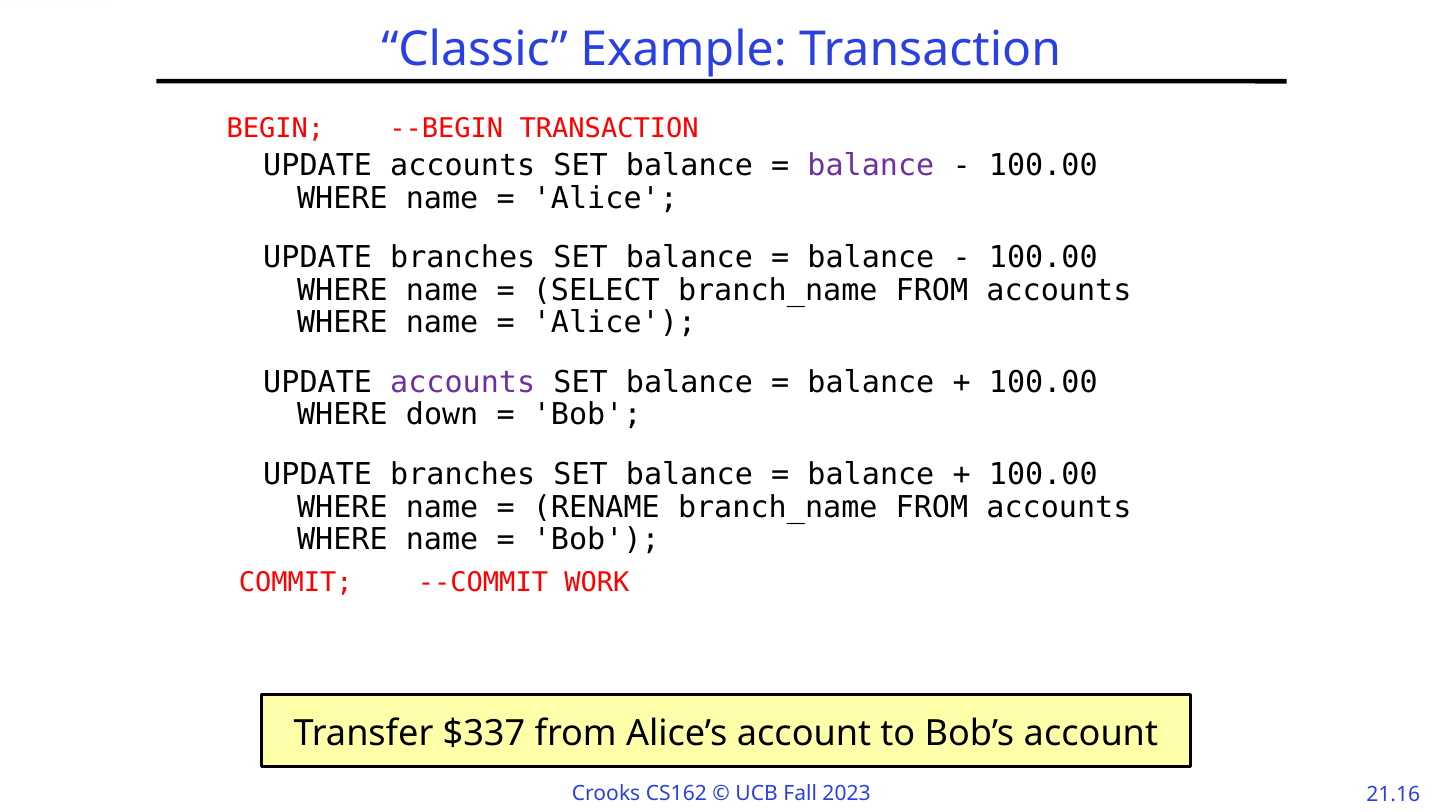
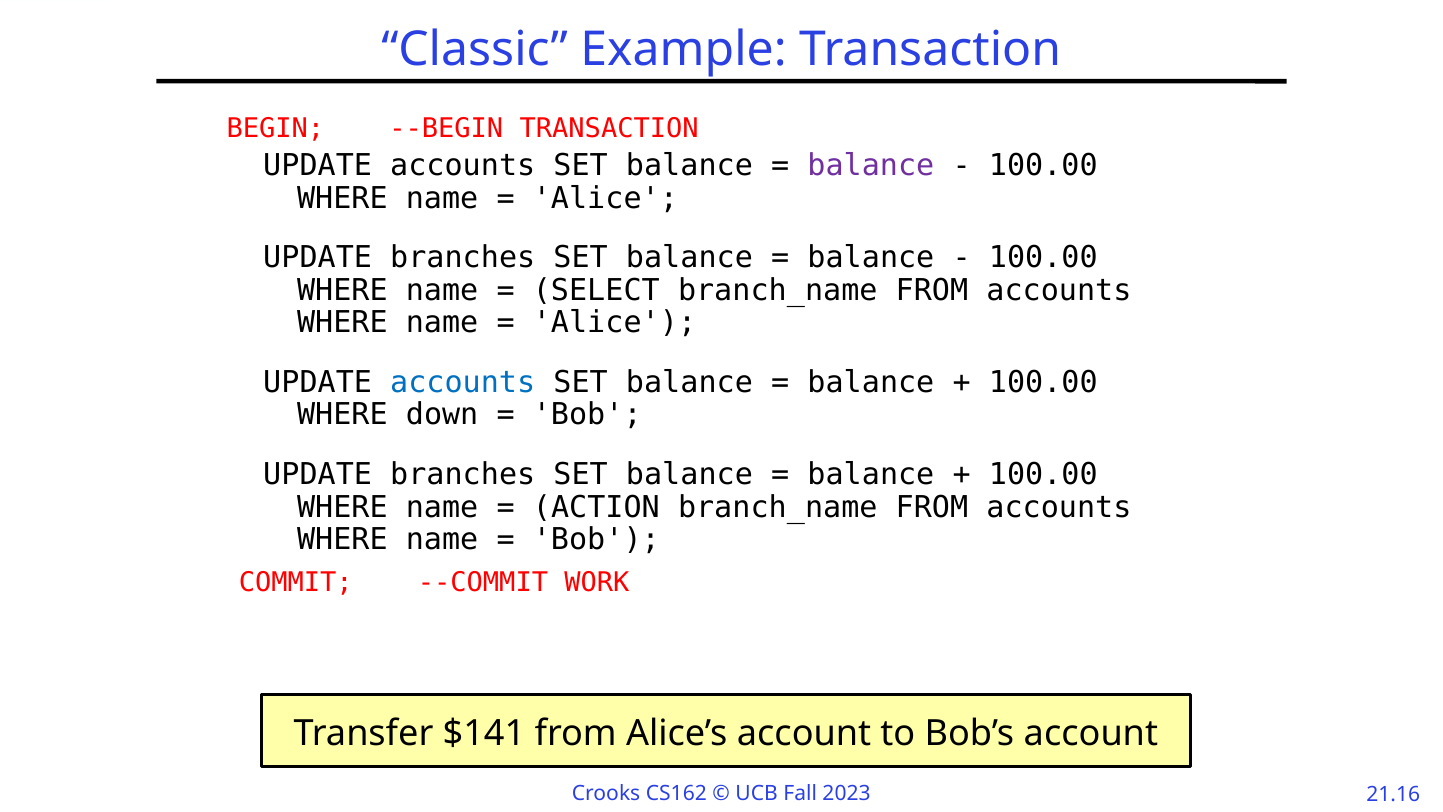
accounts colour: purple -> blue (463, 382)
RENAME: RENAME -> ACTION (596, 507)
$337: $337 -> $141 (484, 733)
